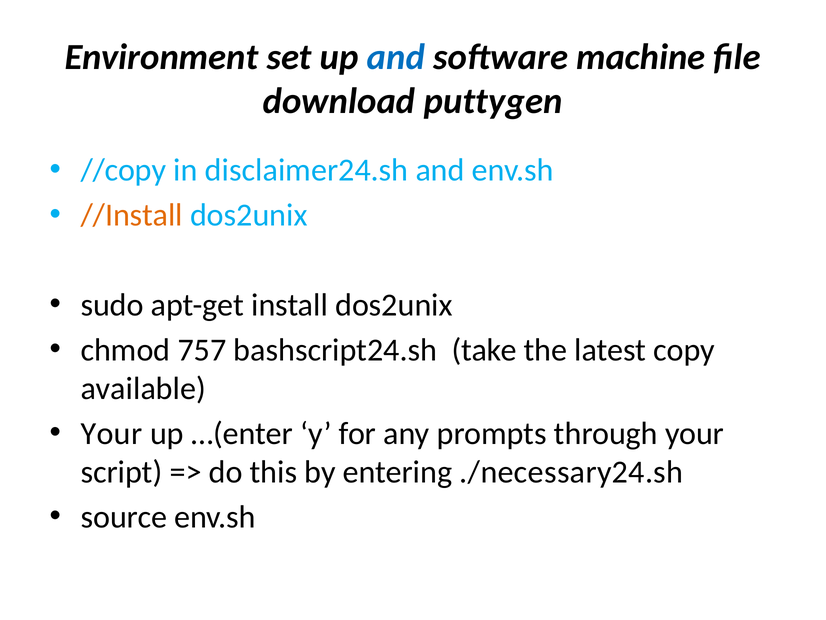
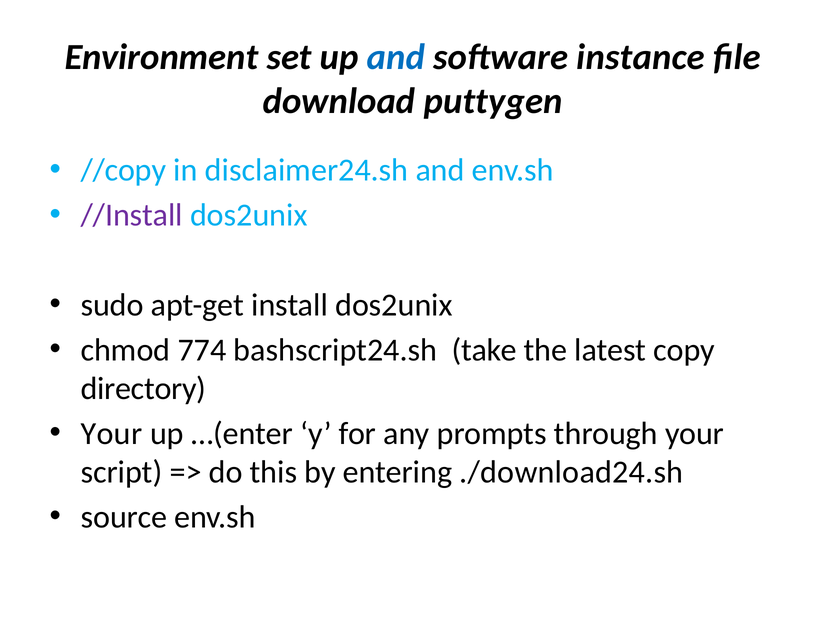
machine: machine -> instance (641, 57)
//Install colour: orange -> purple (132, 215)
757: 757 -> 774 (202, 350)
available: available -> directory (143, 388)
./necessary24.sh: ./necessary24.sh -> ./download24.sh (571, 472)
